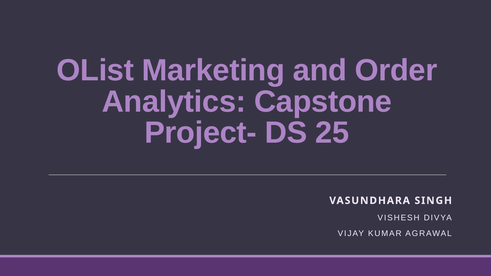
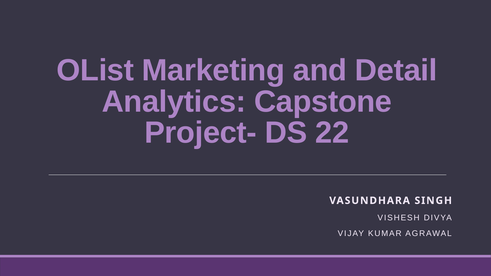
Order: Order -> Detail (396, 70)
25: 25 -> 22 (332, 133)
